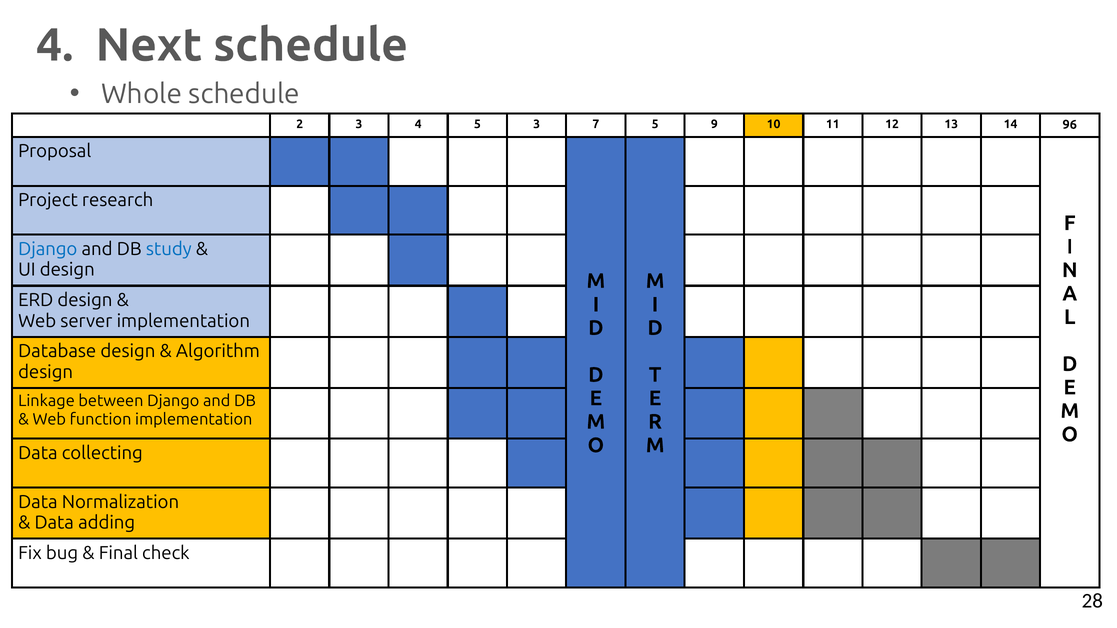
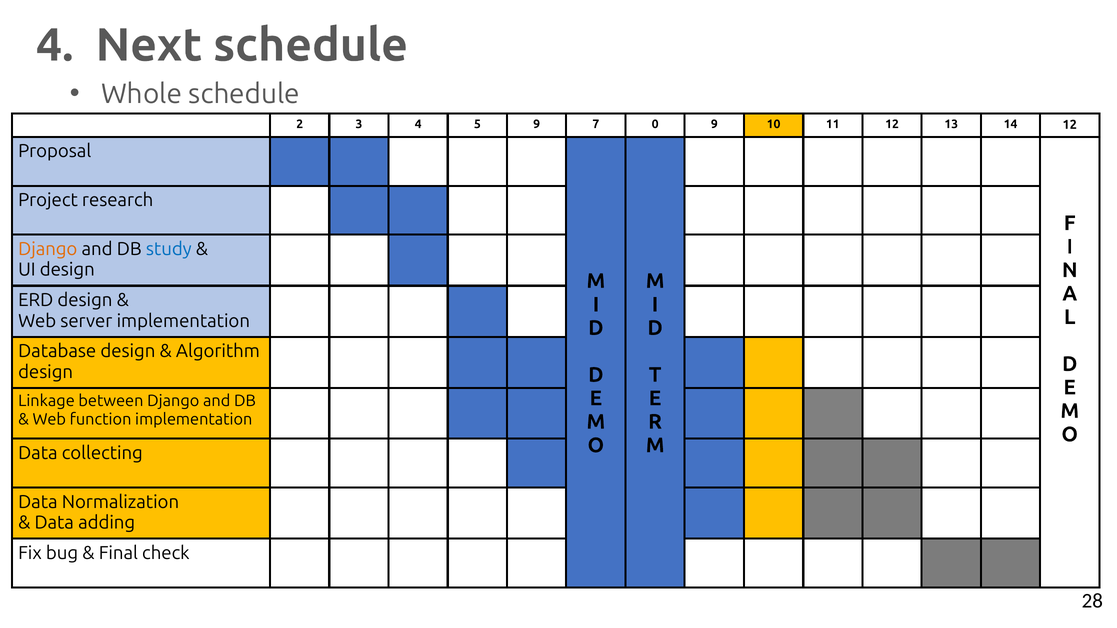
5 3: 3 -> 9 (537, 124)
7 5: 5 -> 0 (655, 124)
14 96: 96 -> 12 (1070, 125)
Django colour: blue -> orange (48, 249)
